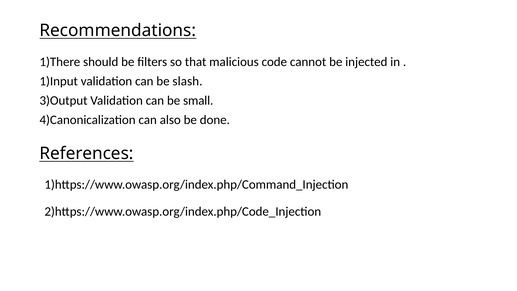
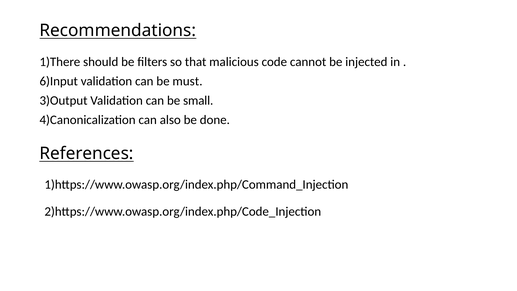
1)Input: 1)Input -> 6)Input (59, 81)
slash: slash -> must (188, 81)
